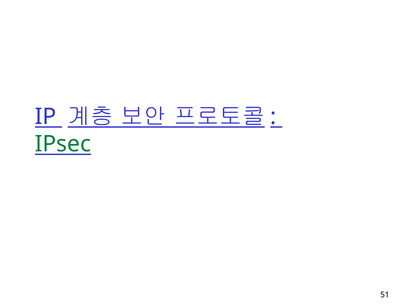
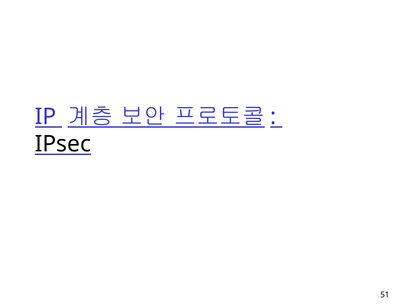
IPsec colour: green -> black (63, 144)
